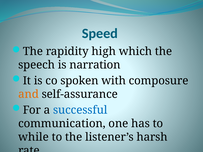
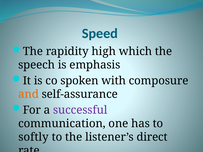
narration: narration -> emphasis (95, 65)
successful colour: blue -> purple (80, 110)
while: while -> softly (33, 137)
harsh: harsh -> direct (152, 137)
